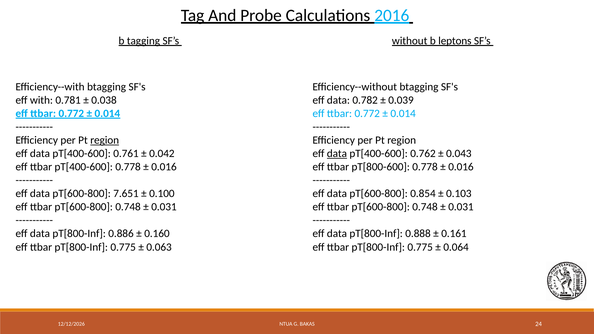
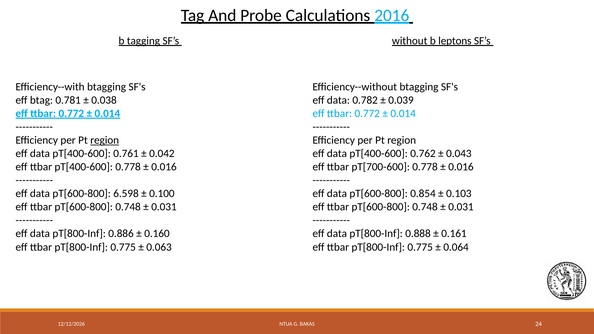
with: with -> btag (41, 100)
data underline: present -> none (337, 154)
pT[800-600: pT[800-600 -> pT[700-600 (381, 167)
7.651: 7.651 -> 6.598 (126, 194)
